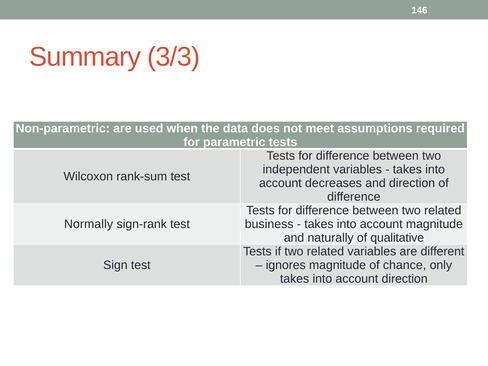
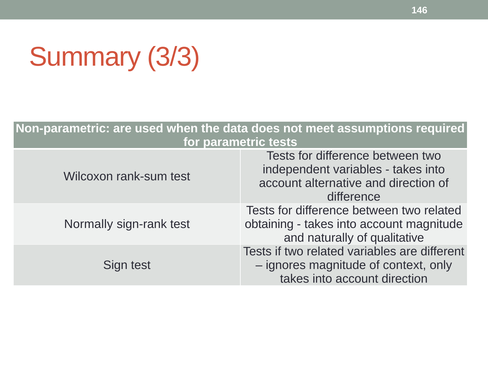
decreases: decreases -> alternative (333, 183)
business: business -> obtaining (269, 224)
chance: chance -> context (405, 265)
